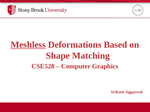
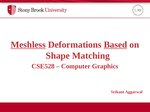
Based underline: none -> present (115, 45)
